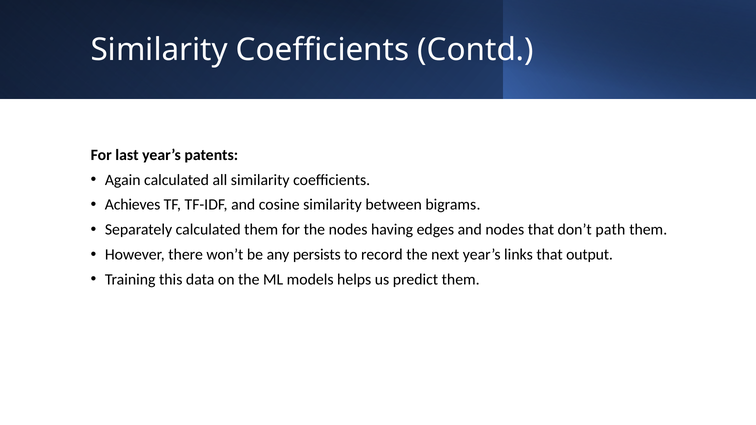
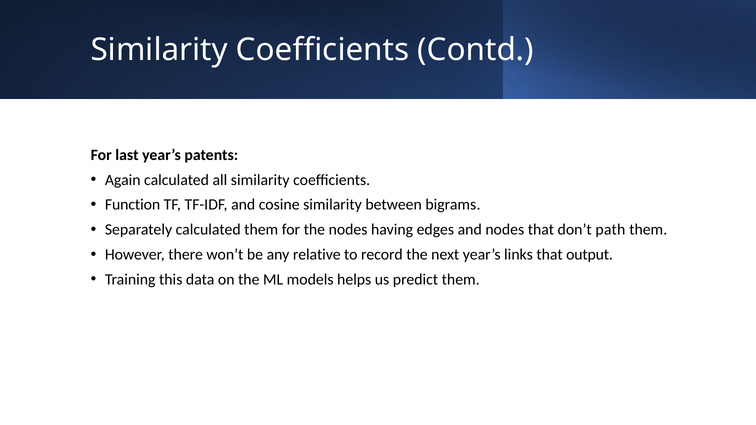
Achieves: Achieves -> Function (133, 205)
persists: persists -> relative (317, 255)
